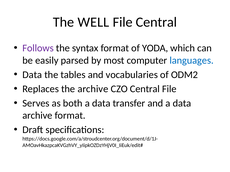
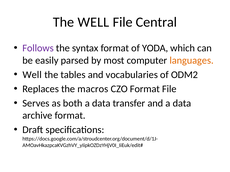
languages colour: blue -> orange (192, 61)
Data: Data -> Well (32, 75)
the archive: archive -> macros (93, 89)
CZO Central: Central -> Format (145, 89)
